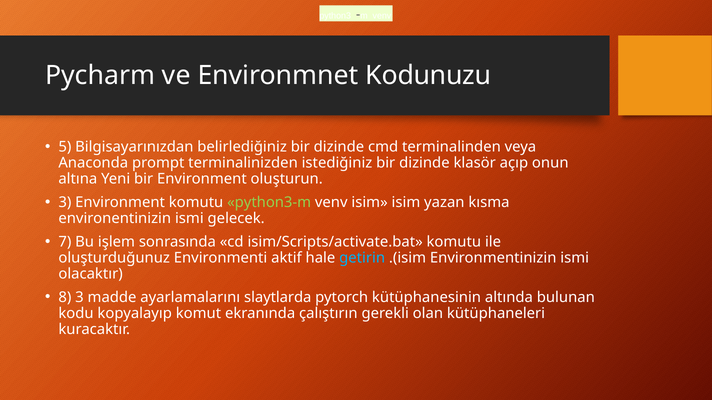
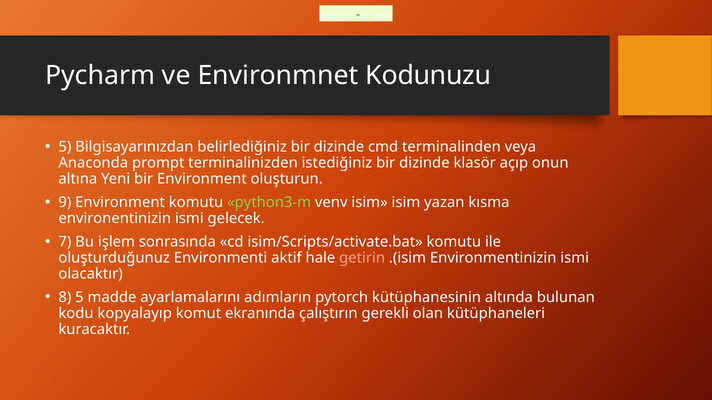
3: 3 -> 9 (65, 203)
getirin colour: light blue -> pink (362, 258)
8 3: 3 -> 5 (79, 297)
slaytlarda: slaytlarda -> adımların (278, 297)
